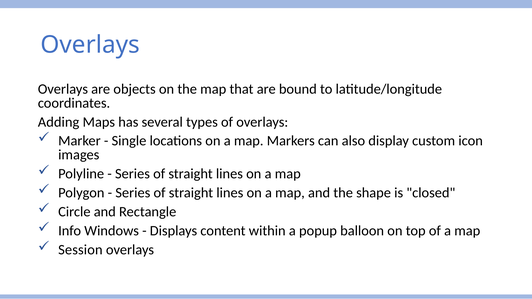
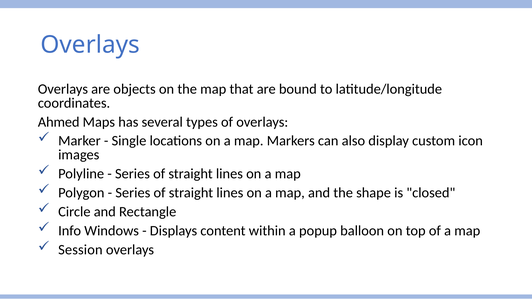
Adding: Adding -> Ahmed (59, 122)
